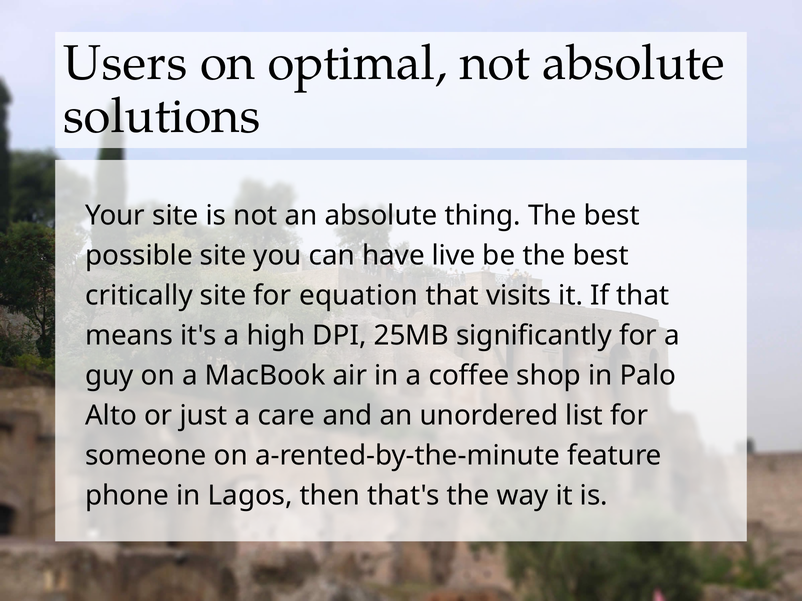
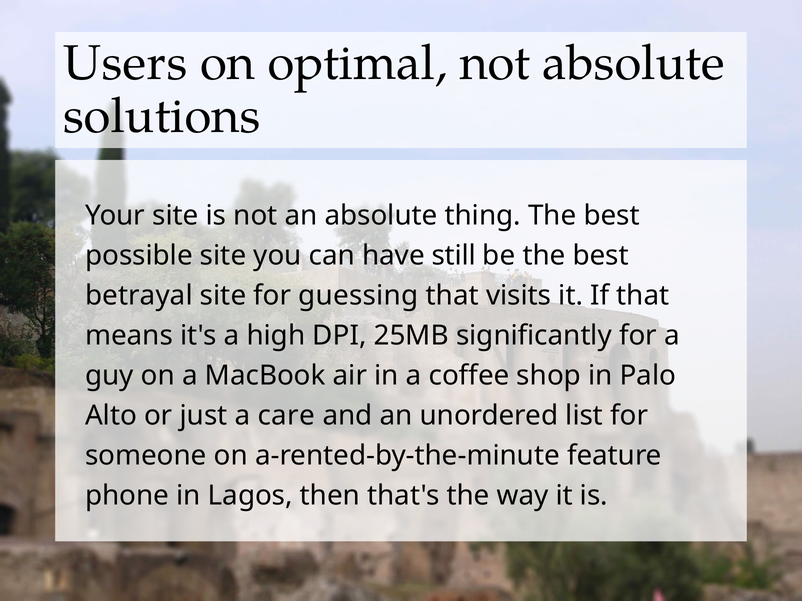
live: live -> still (454, 256)
critically: critically -> betrayal (139, 296)
equation: equation -> guessing (358, 296)
